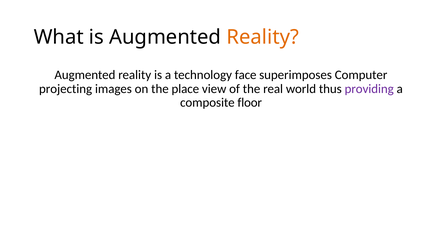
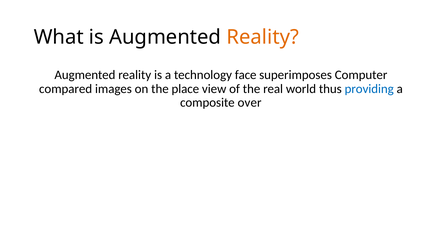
projecting: projecting -> compared (66, 89)
providing colour: purple -> blue (369, 89)
floor: floor -> over (250, 103)
